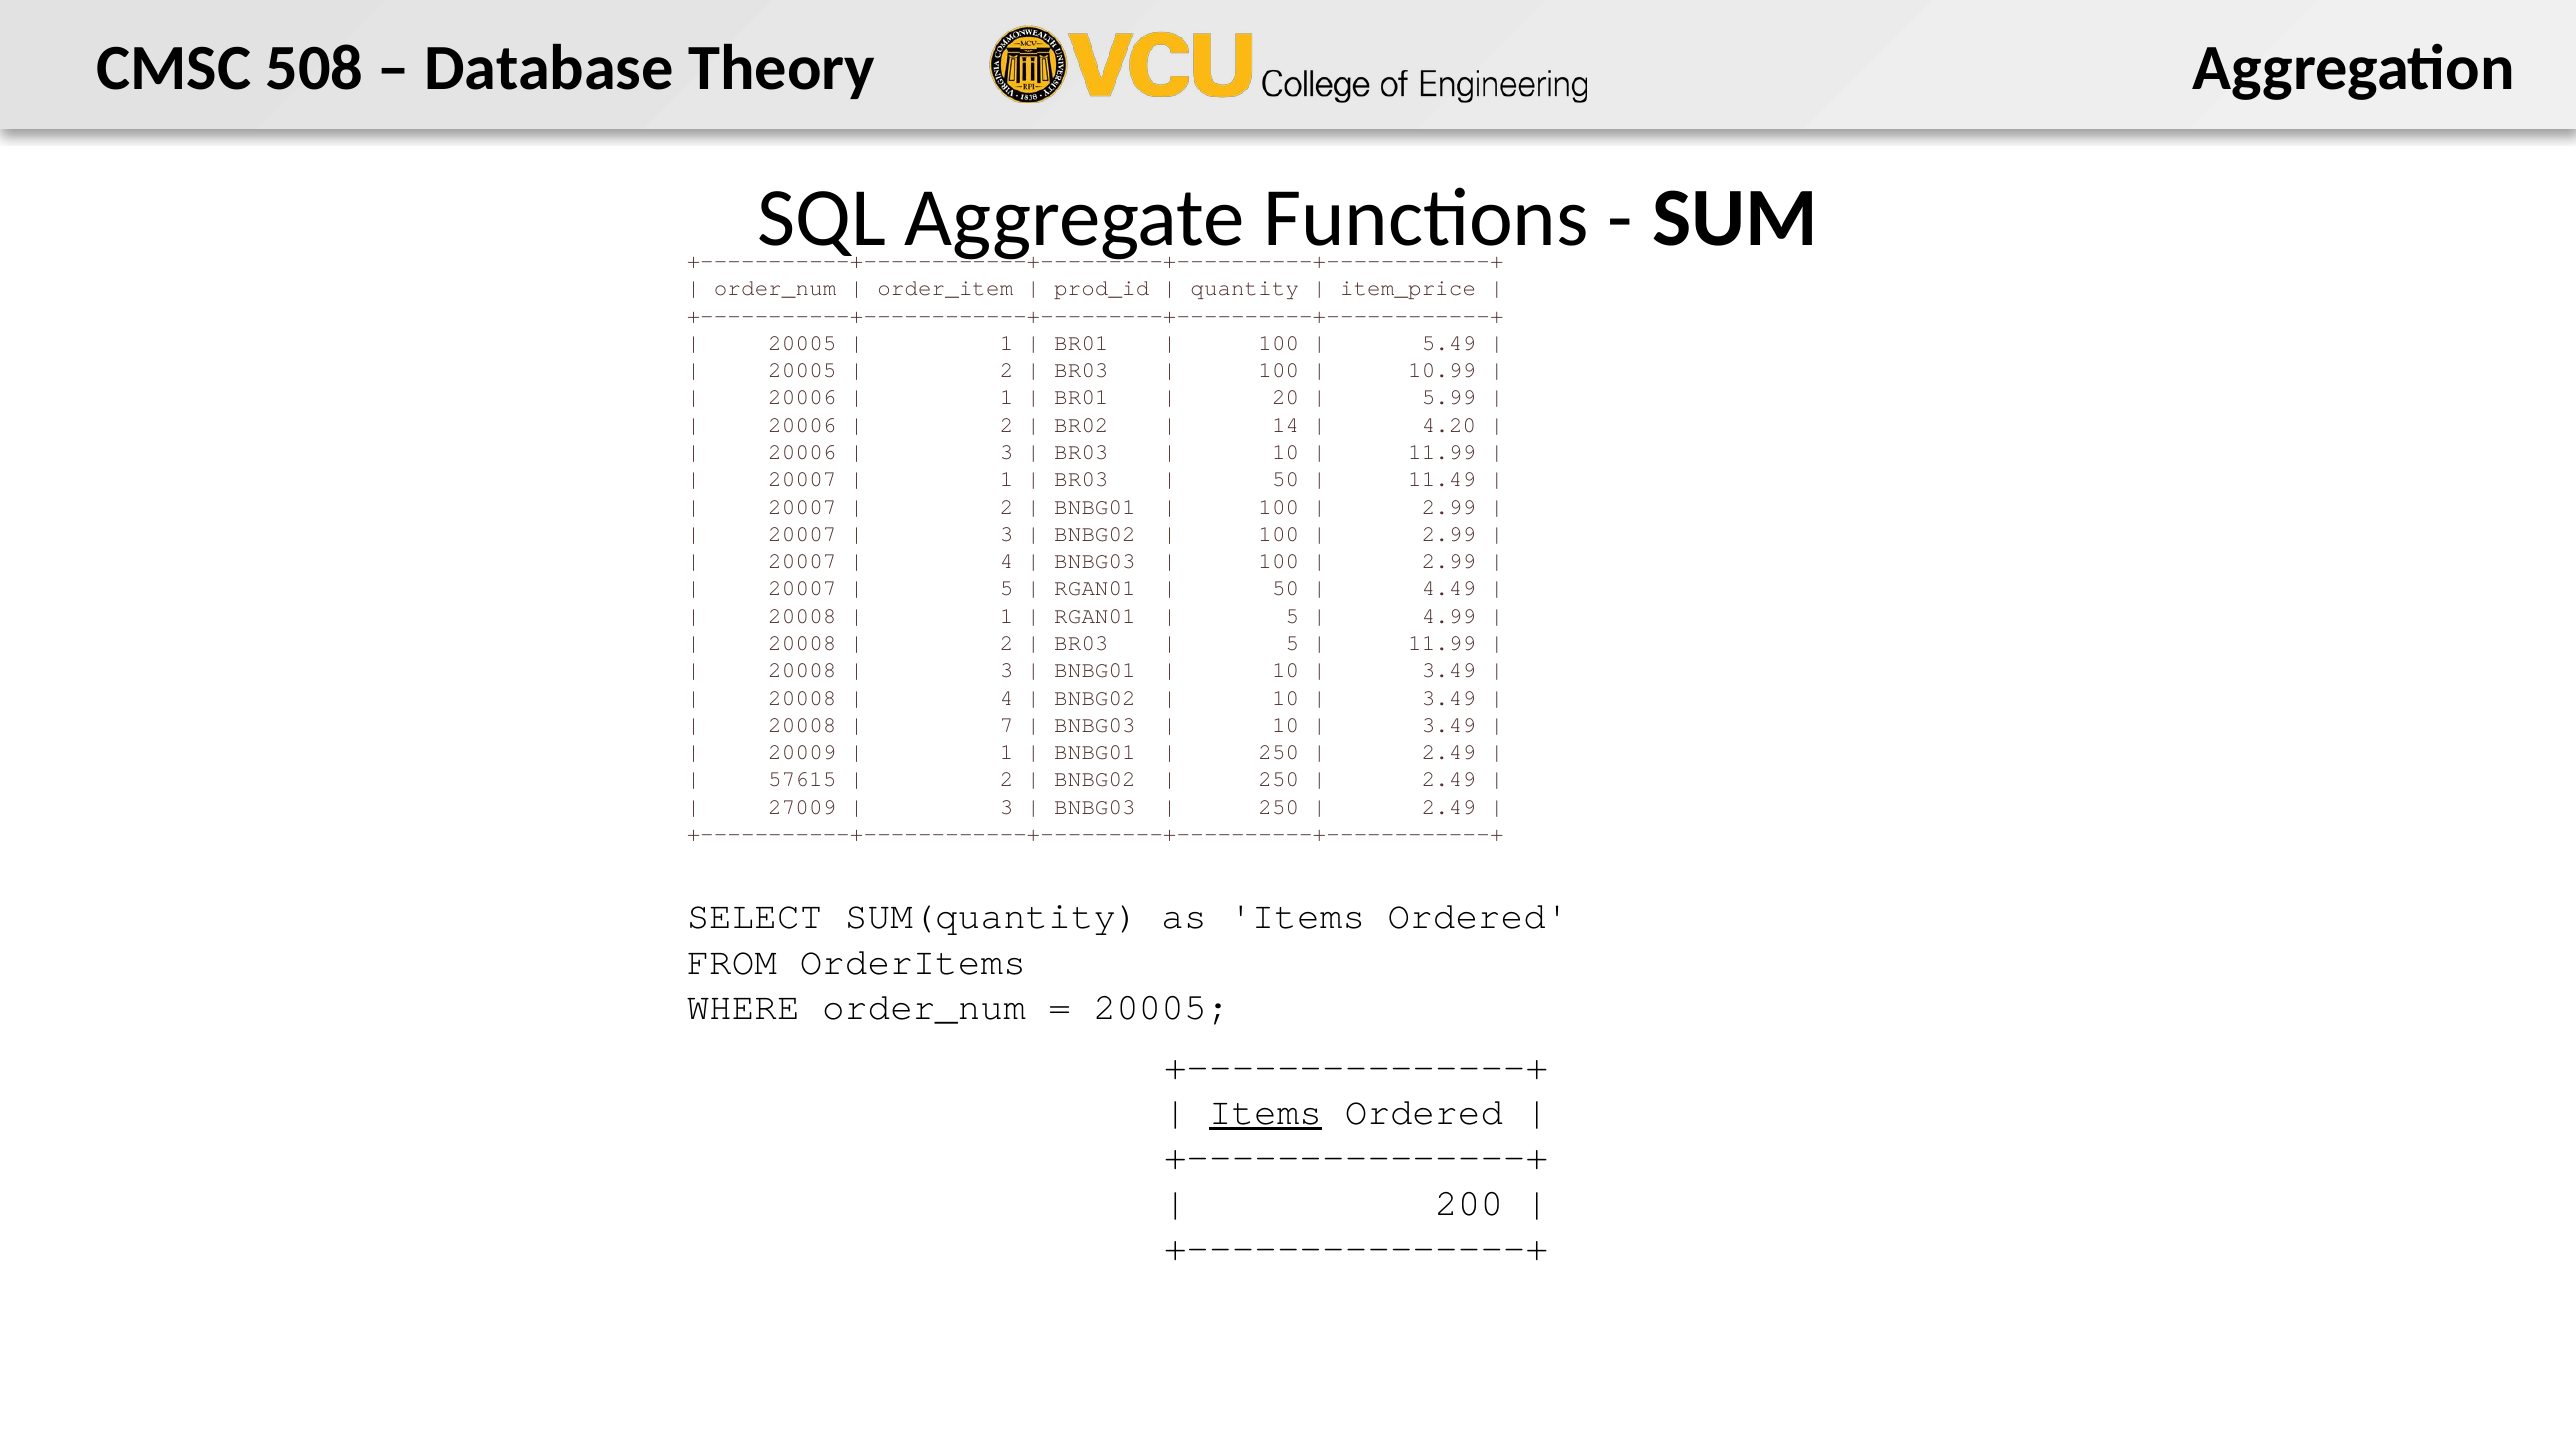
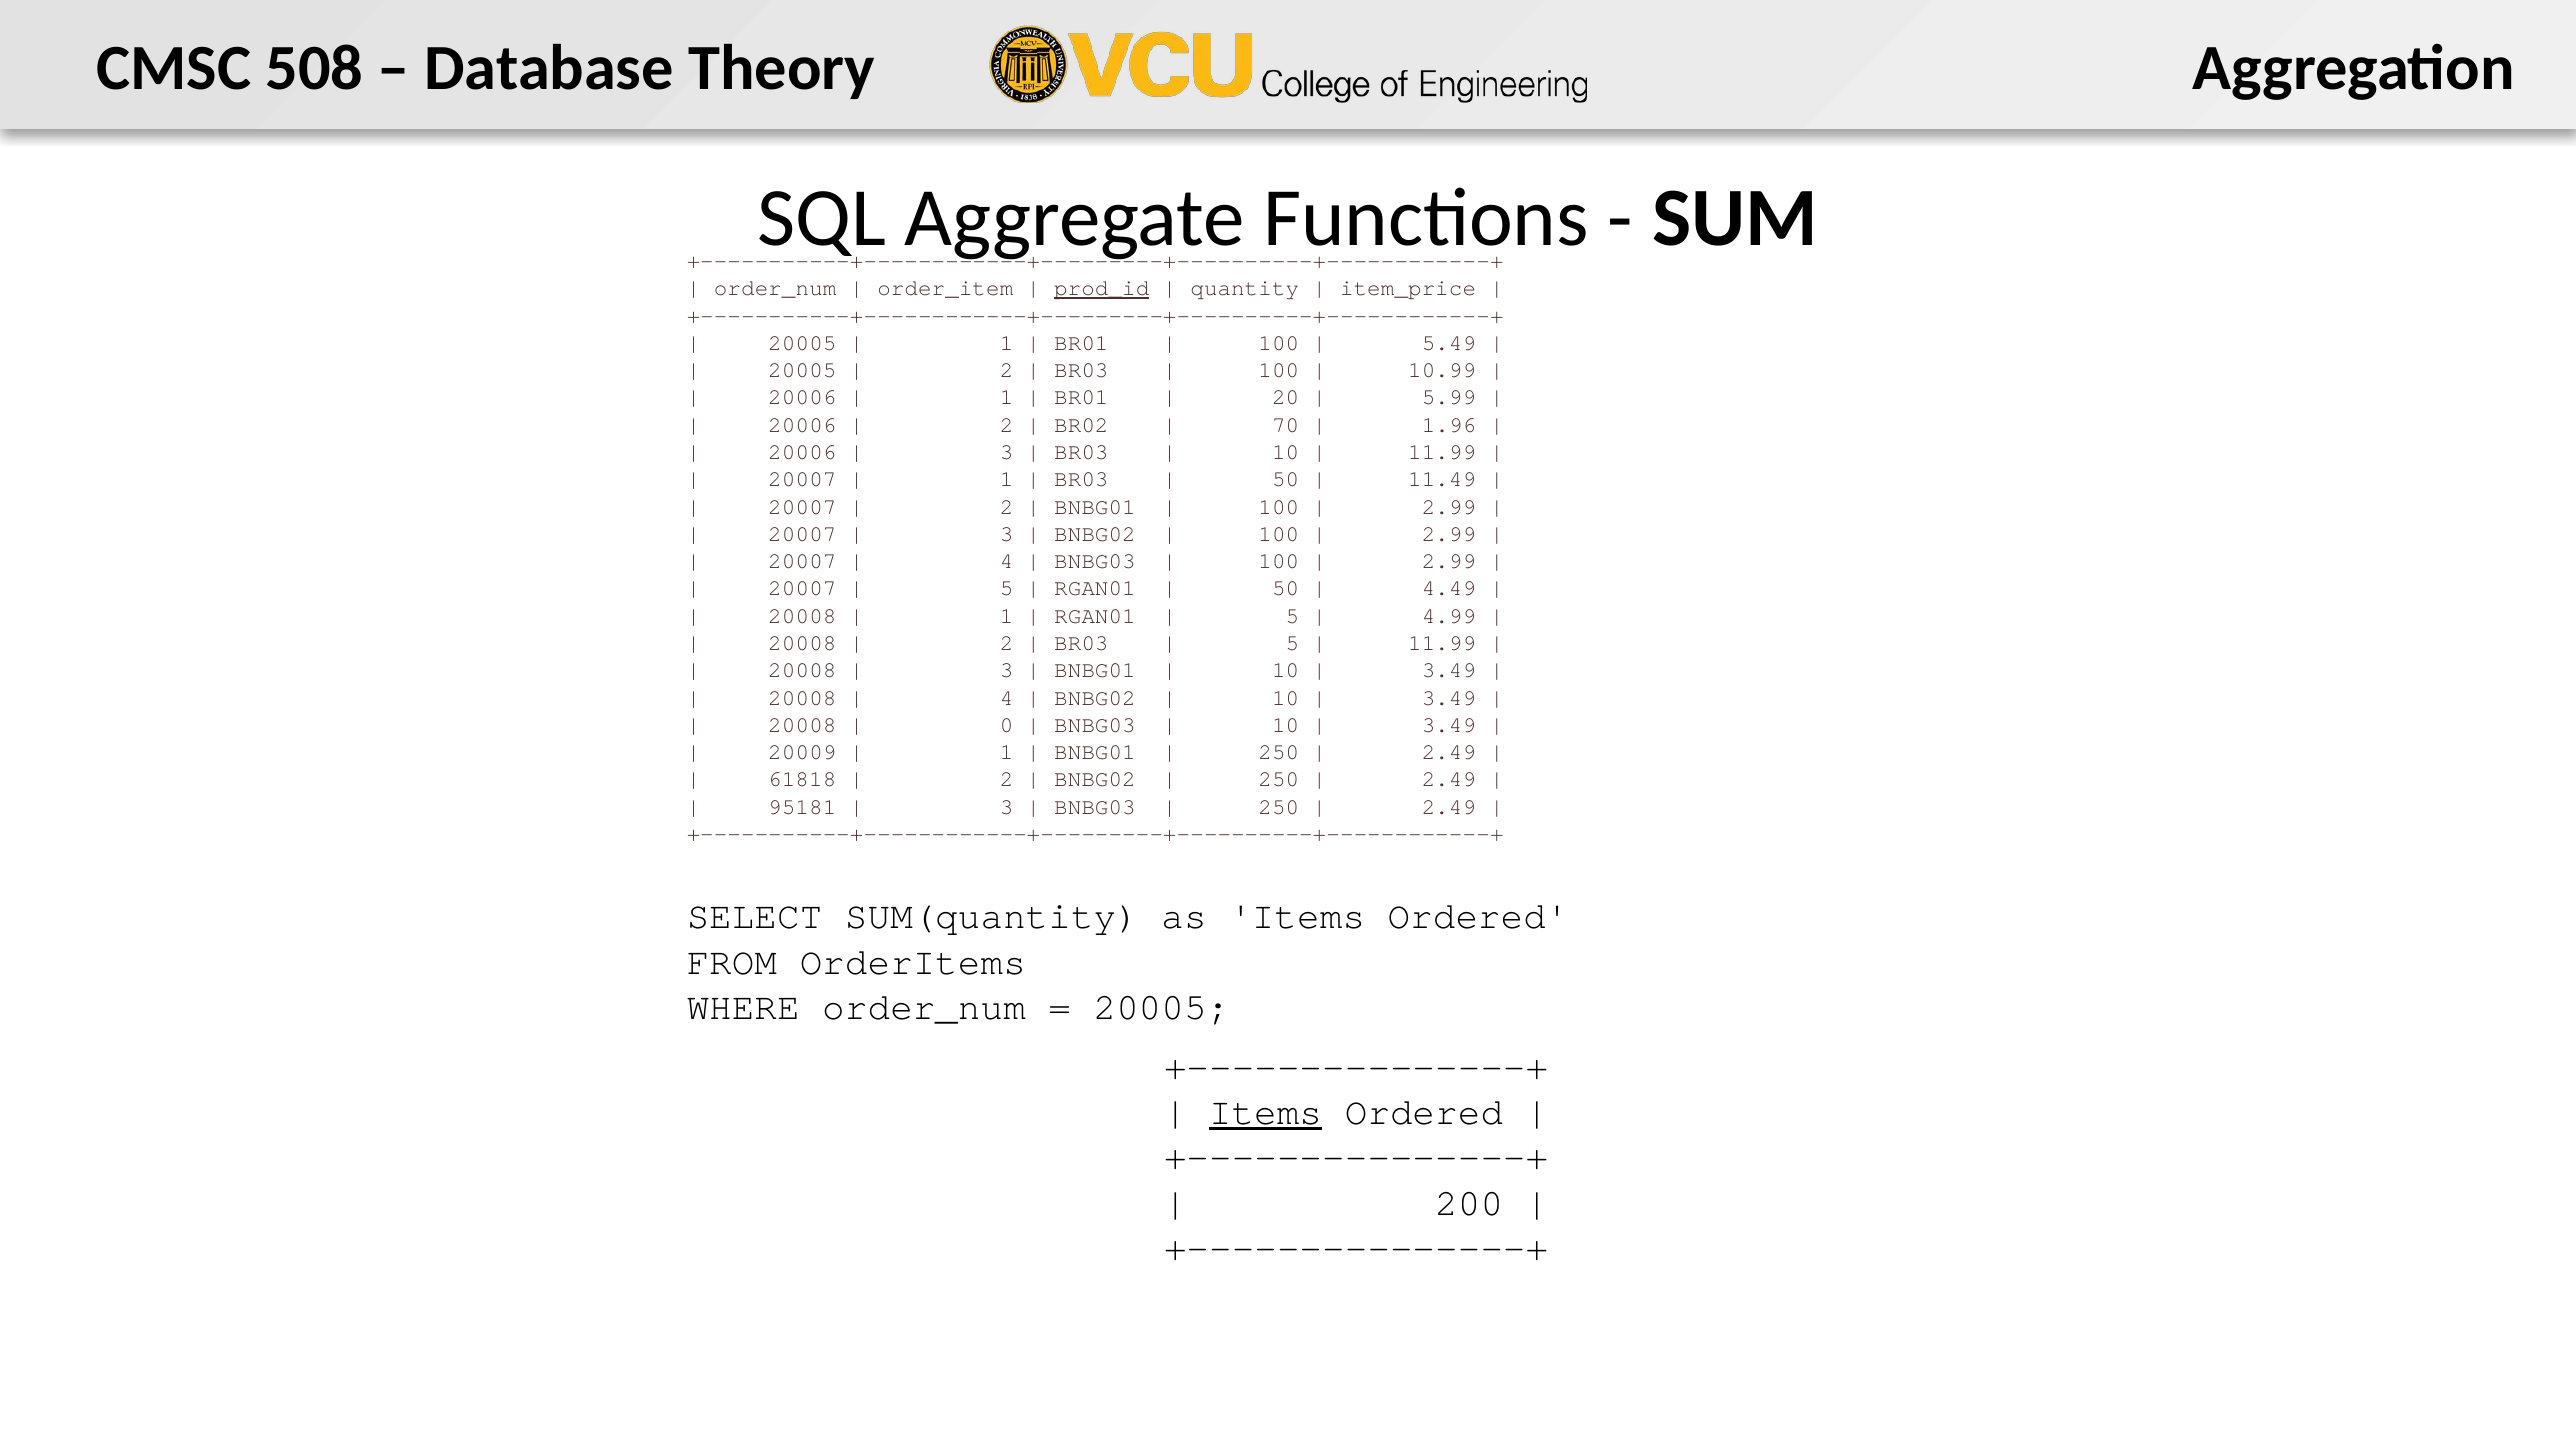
prod_id underline: none -> present (1102, 288)
14: 14 -> 70 (1286, 425)
4.20: 4.20 -> 1.96 (1449, 425)
7: 7 -> 0 (1007, 725)
57615: 57615 -> 61818 (802, 779)
27009: 27009 -> 95181 (802, 807)
